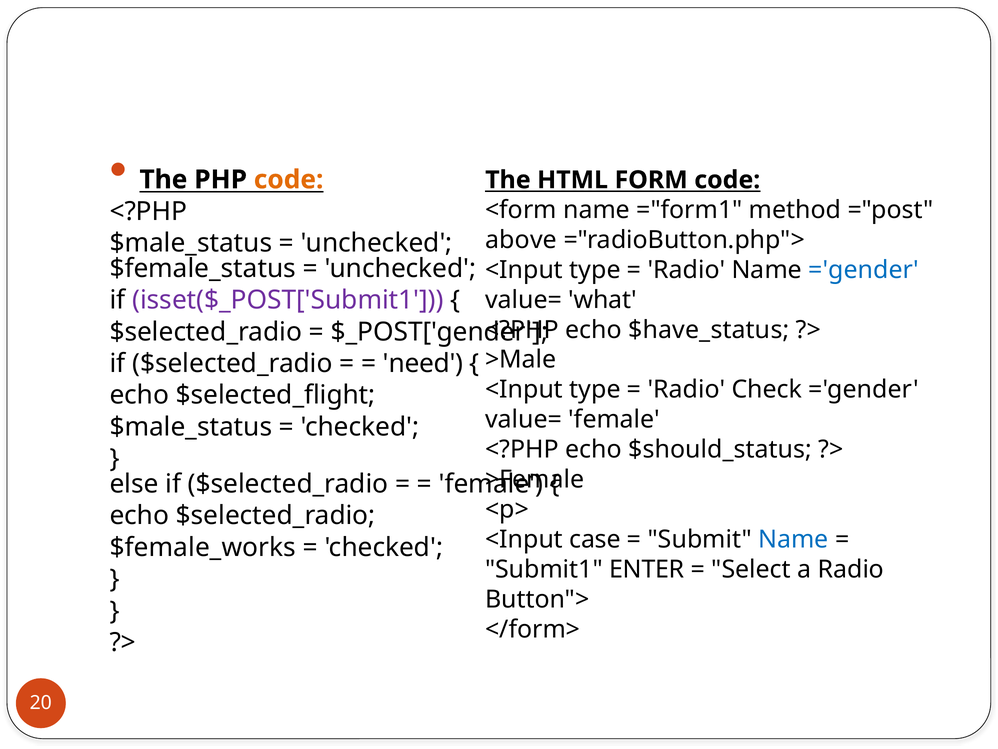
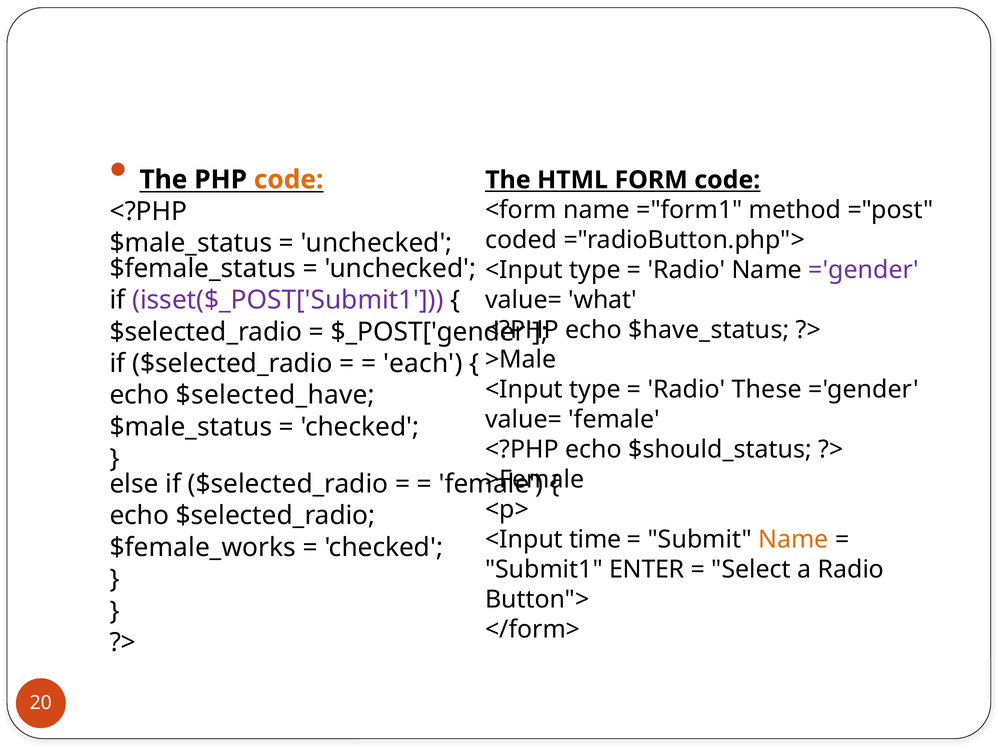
above: above -> coded (521, 240)
='gender colour: blue -> purple (864, 270)
need: need -> each (423, 363)
Check: Check -> These (767, 389)
$selected_flight: $selected_flight -> $selected_have (275, 395)
case: case -> time (595, 539)
Name colour: blue -> orange (793, 539)
